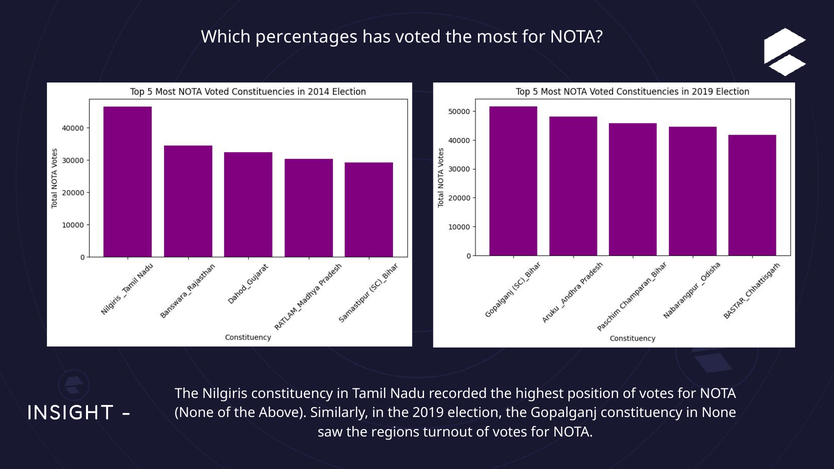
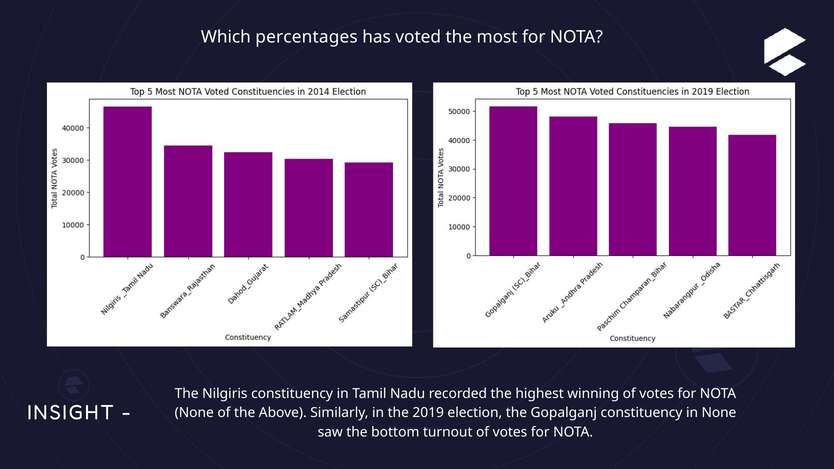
position: position -> winning (593, 394)
regions: regions -> bottom (395, 432)
